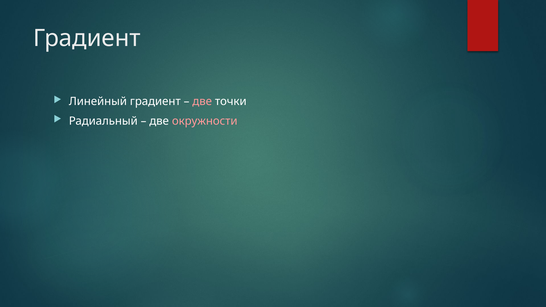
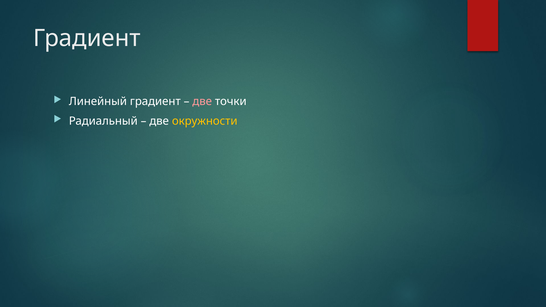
окружности colour: pink -> yellow (205, 121)
